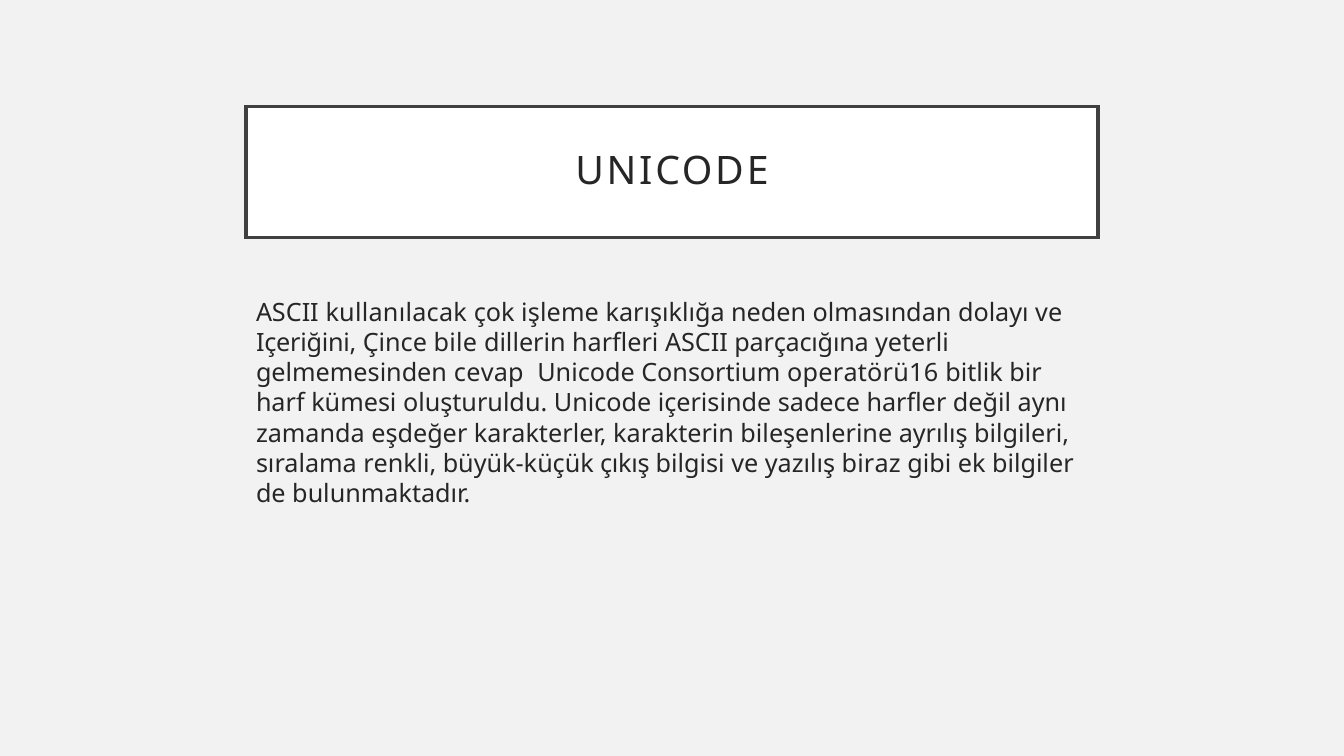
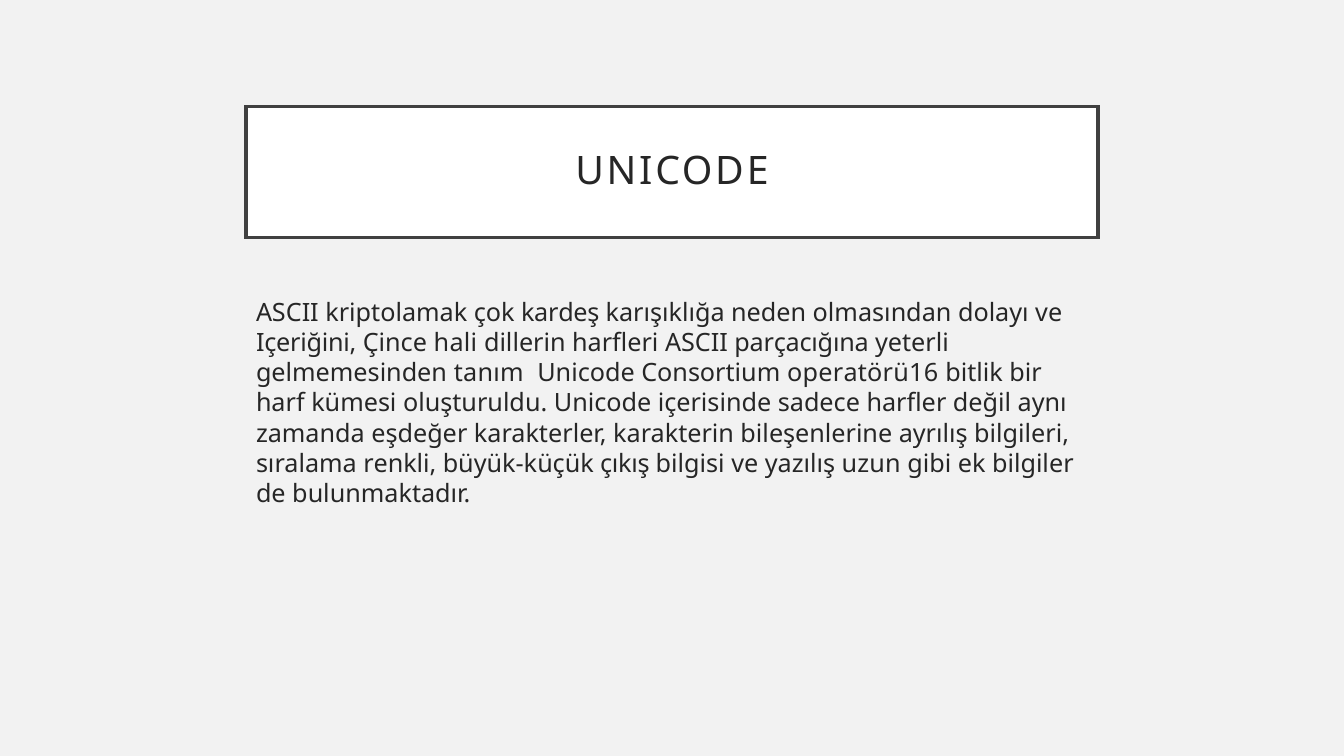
kullanılacak: kullanılacak -> kriptolamak (396, 313)
işleme: işleme -> kardeş (560, 313)
bile: bile -> hali (455, 343)
cevap: cevap -> tanım (489, 373)
biraz: biraz -> uzun (871, 464)
